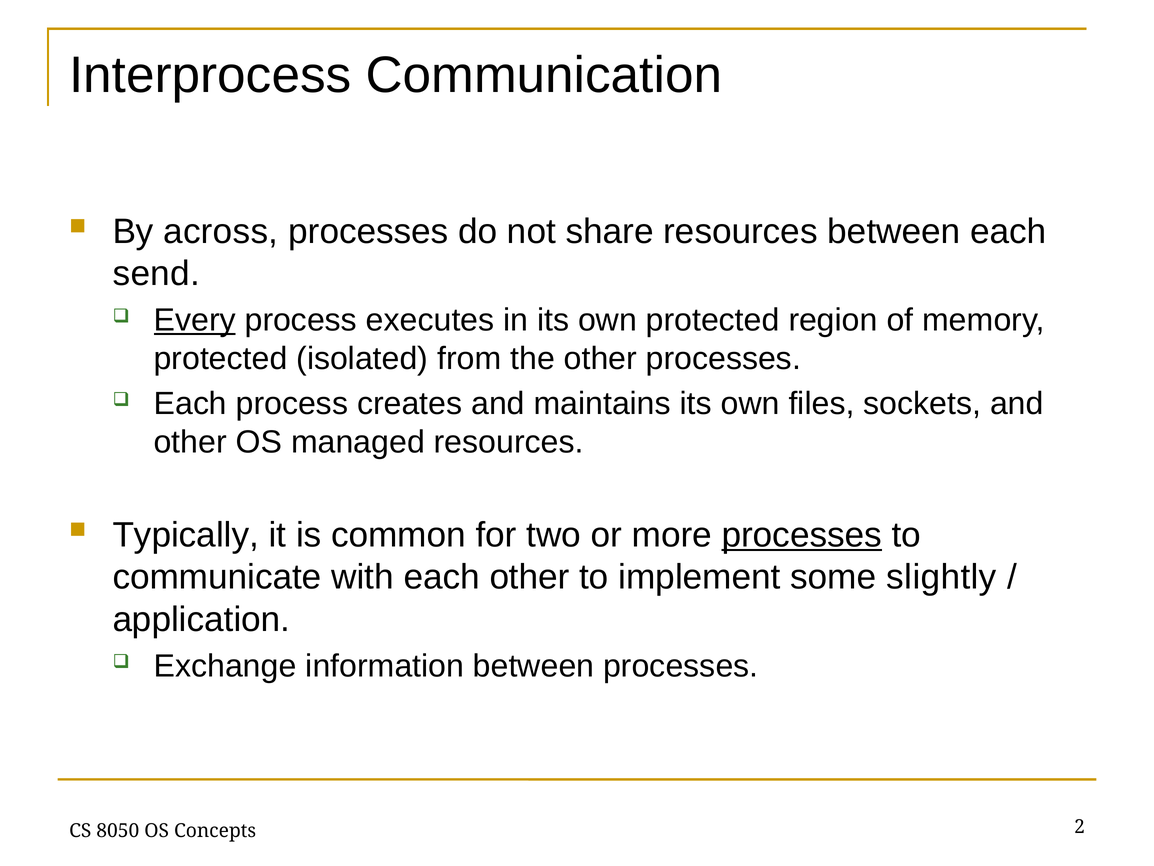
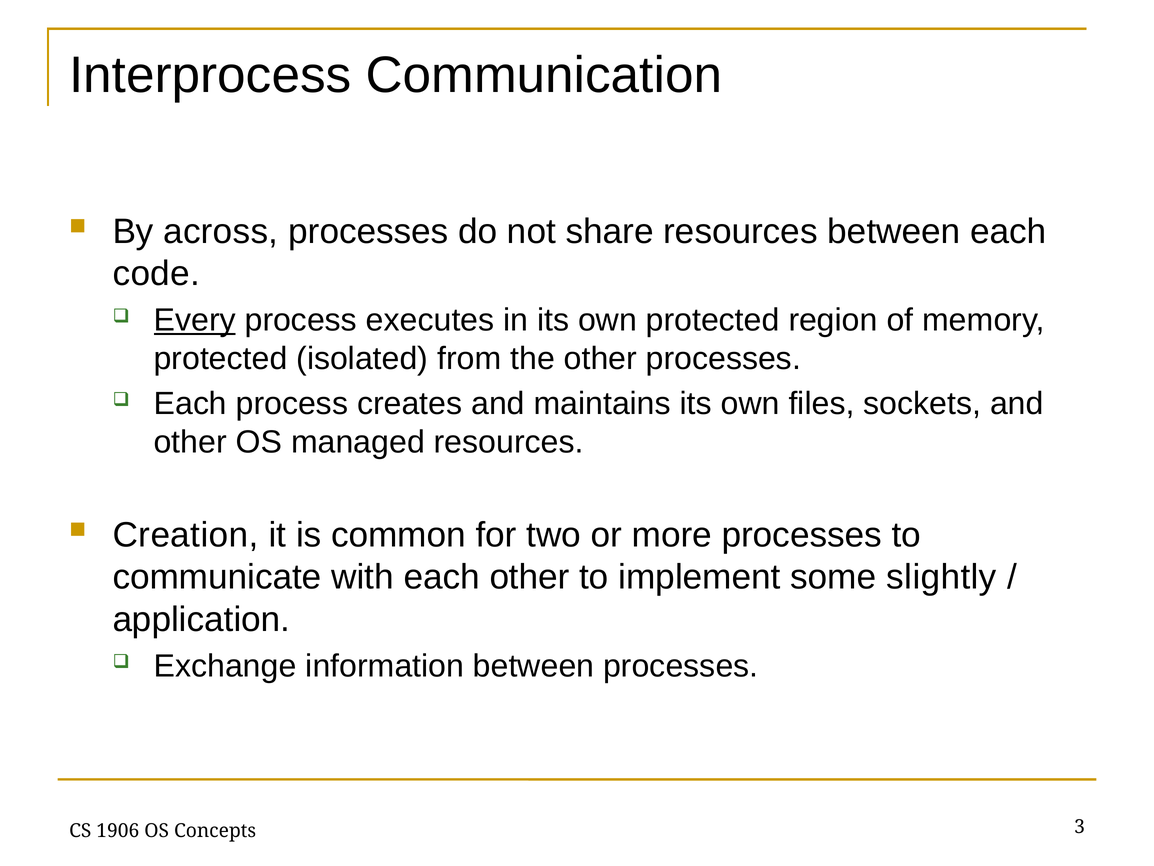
send: send -> code (156, 274)
Typically: Typically -> Creation (186, 535)
processes underline: present -> none (802, 535)
8050: 8050 -> 1906 (118, 830)
2: 2 -> 3 (1080, 827)
